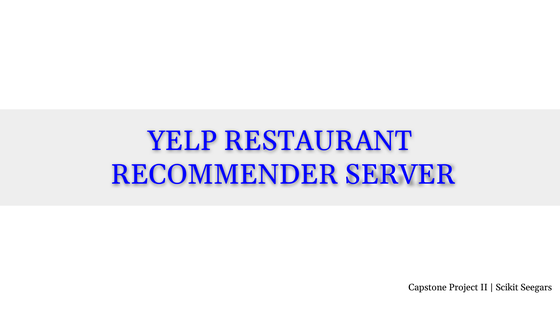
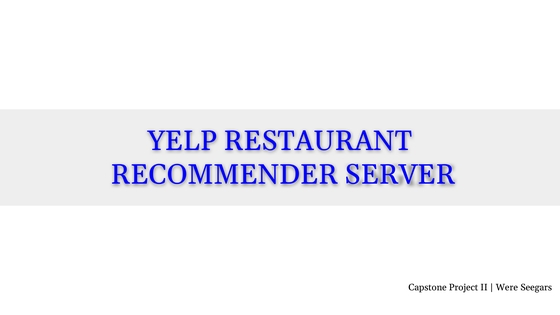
Scikit: Scikit -> Were (507, 287)
